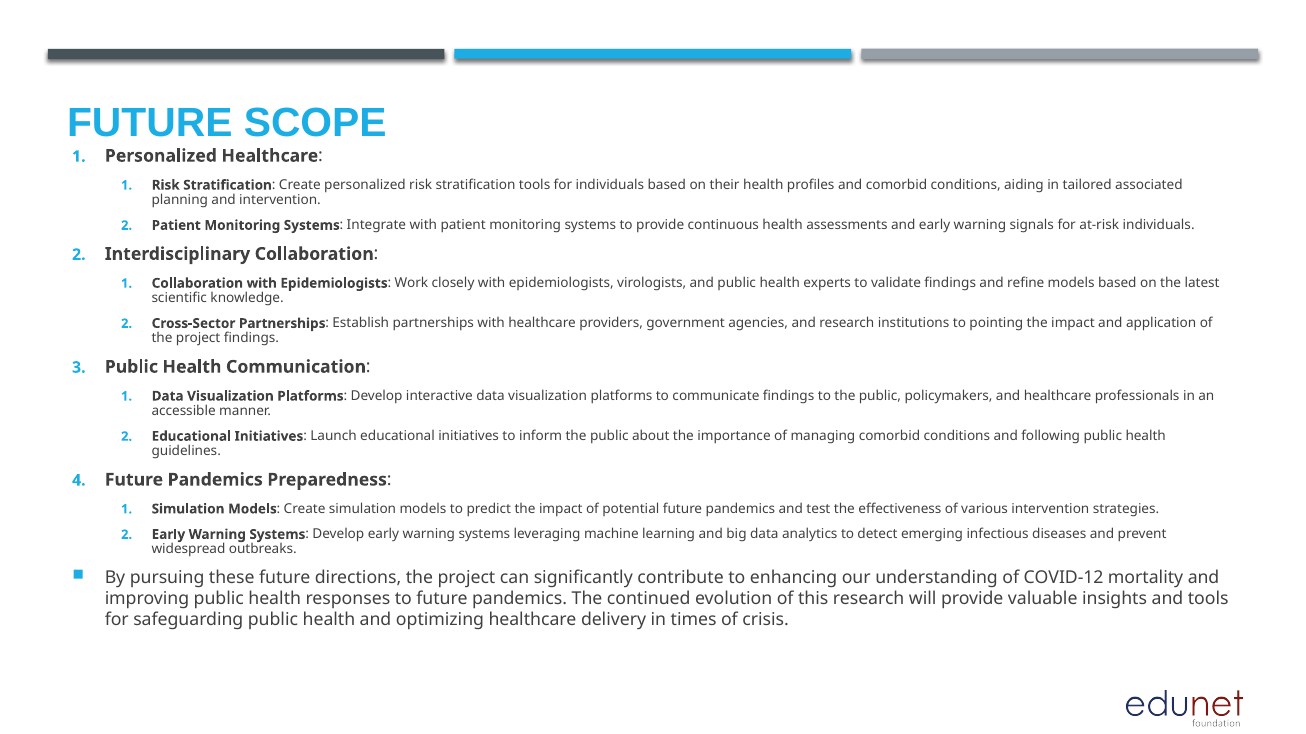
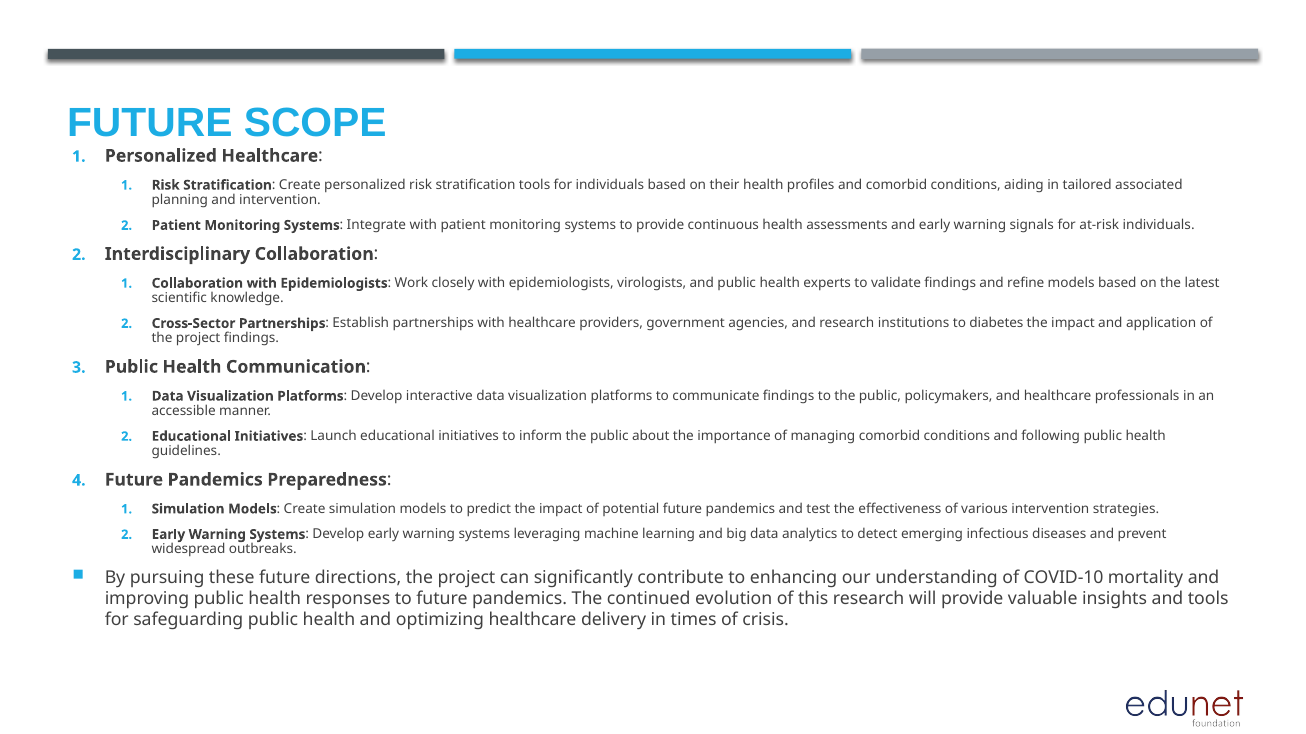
pointing: pointing -> diabetes (996, 324)
COVID-12: COVID-12 -> COVID-10 (1064, 578)
